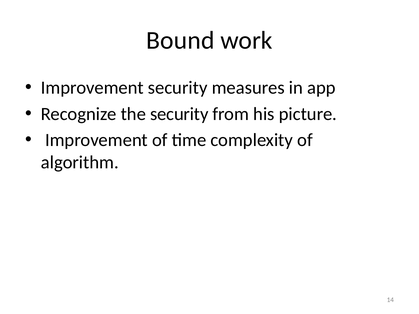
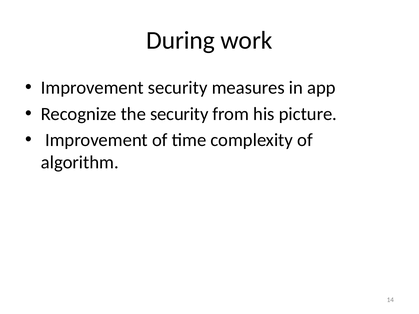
Bound: Bound -> During (181, 41)
